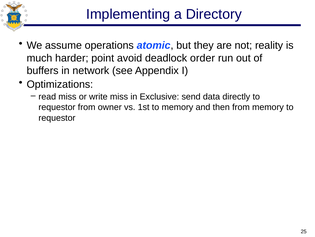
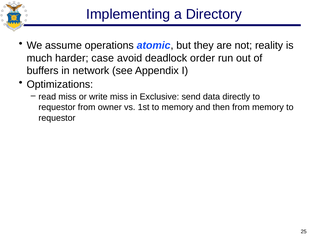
point: point -> case (103, 58)
